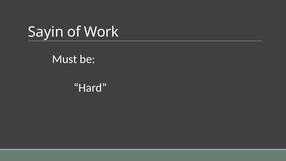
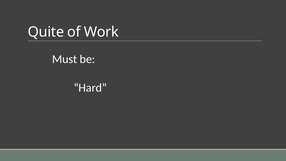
Sayin: Sayin -> Quite (46, 32)
